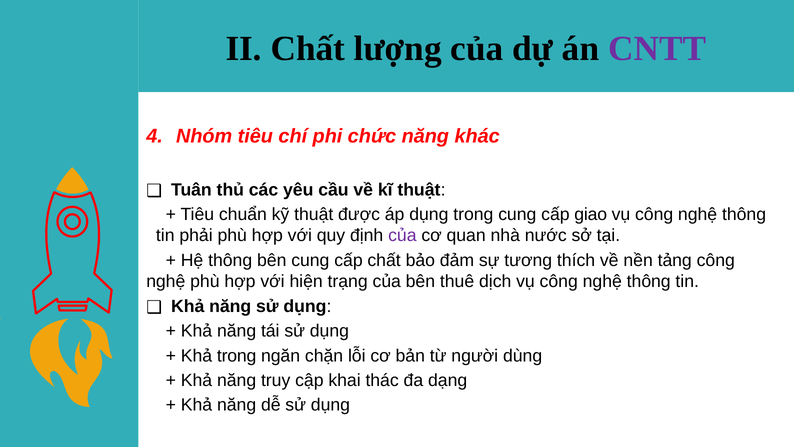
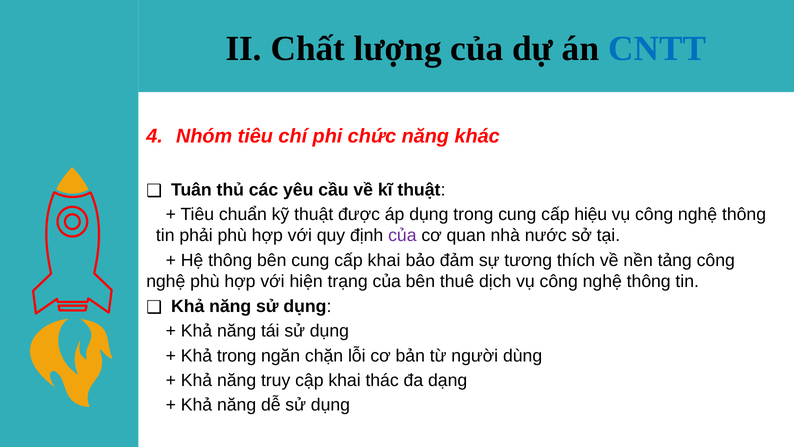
CNTT colour: purple -> blue (657, 48)
giao: giao -> hiệu (591, 214)
cấp chất: chất -> khai (384, 260)
